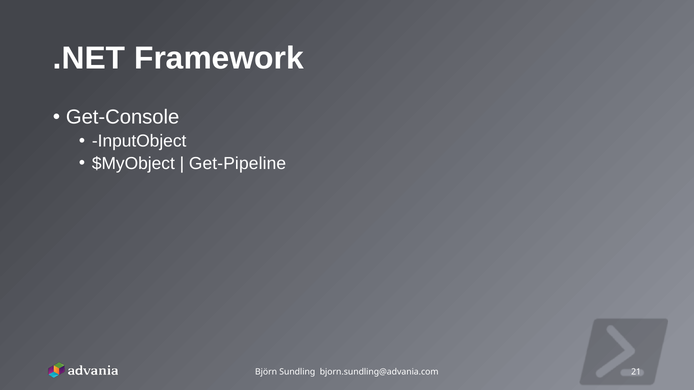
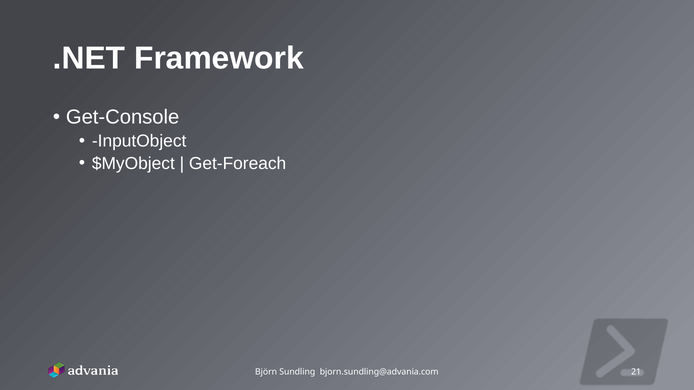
Get-Pipeline: Get-Pipeline -> Get-Foreach (238, 164)
